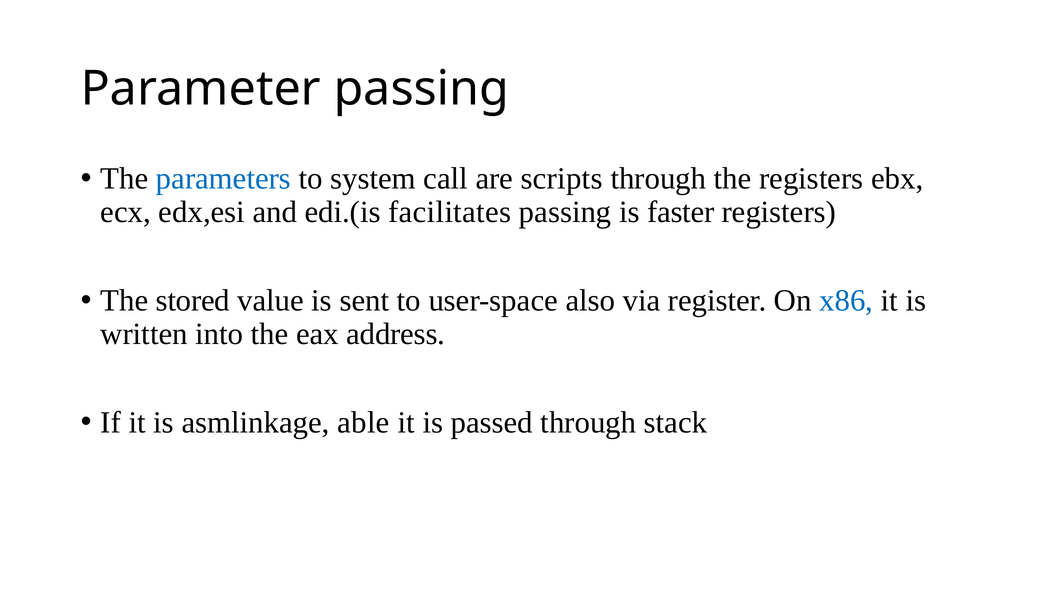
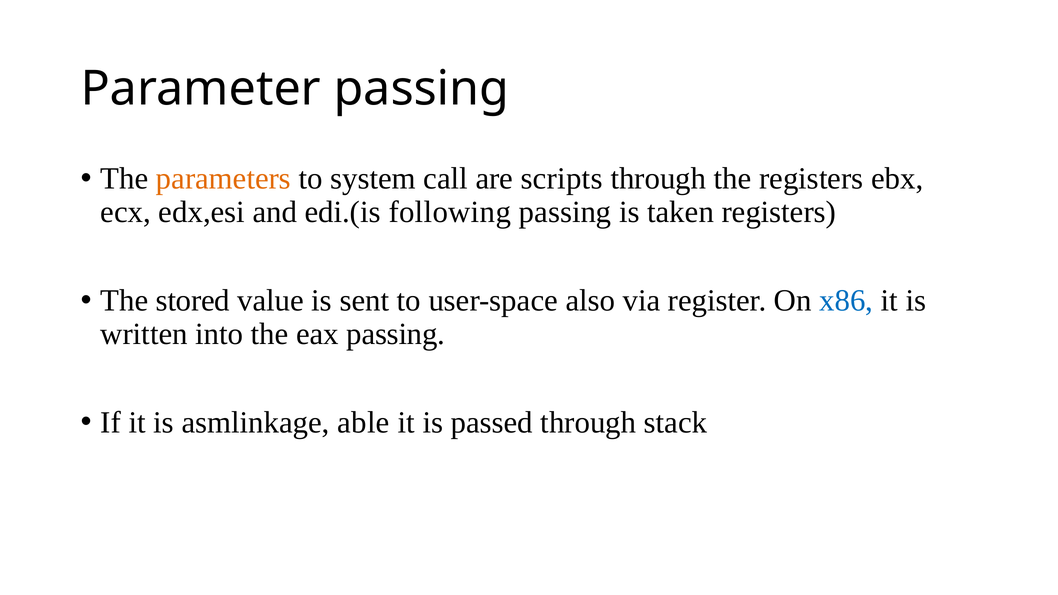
parameters colour: blue -> orange (223, 179)
facilitates: facilitates -> following (450, 212)
faster: faster -> taken (681, 212)
eax address: address -> passing (396, 334)
